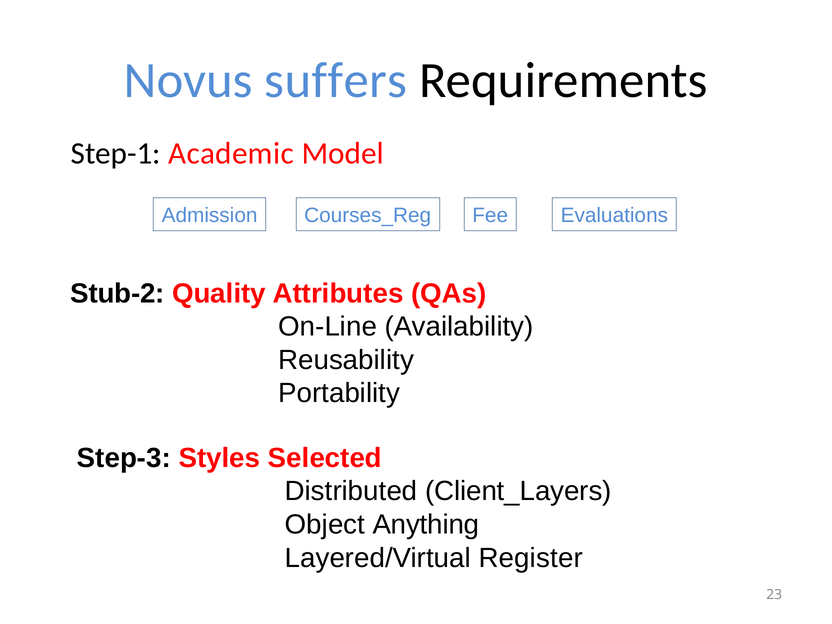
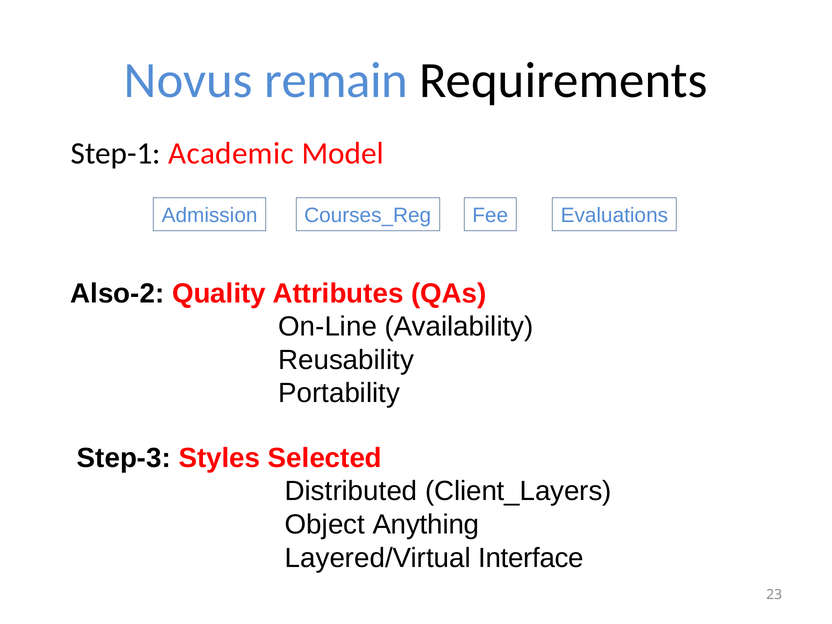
suffers: suffers -> remain (336, 81)
Stub-2: Stub-2 -> Also-2 (117, 293)
Register: Register -> Interface (531, 558)
